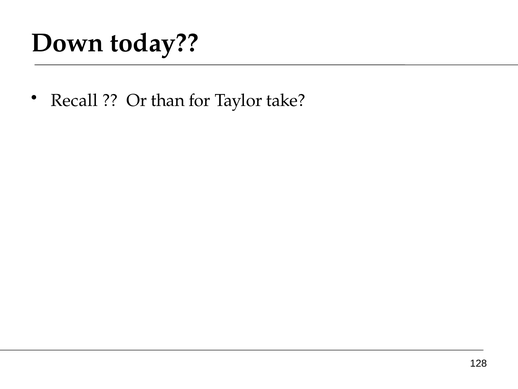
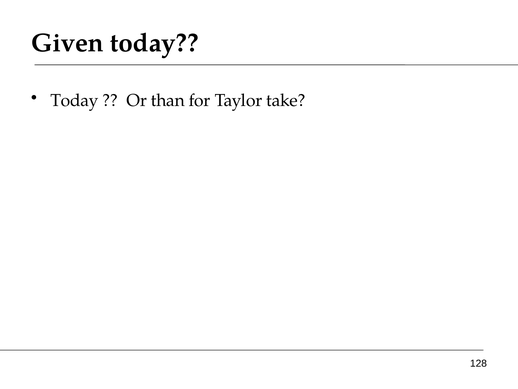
Down: Down -> Given (67, 43)
Recall: Recall -> Today (74, 100)
